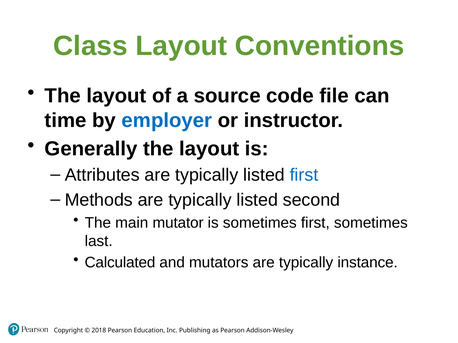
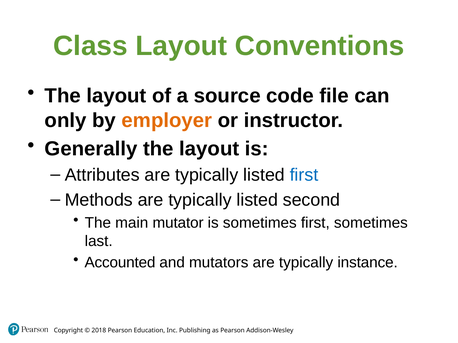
time: time -> only (66, 121)
employer colour: blue -> orange (167, 121)
Calculated: Calculated -> Accounted (120, 263)
